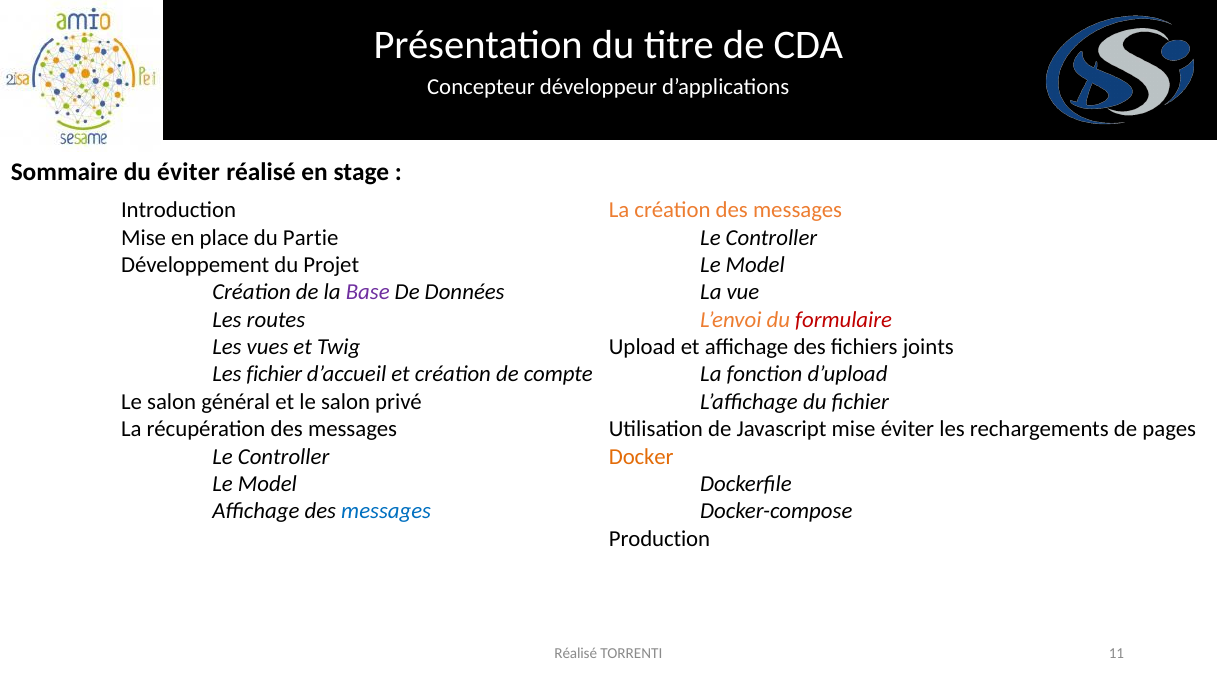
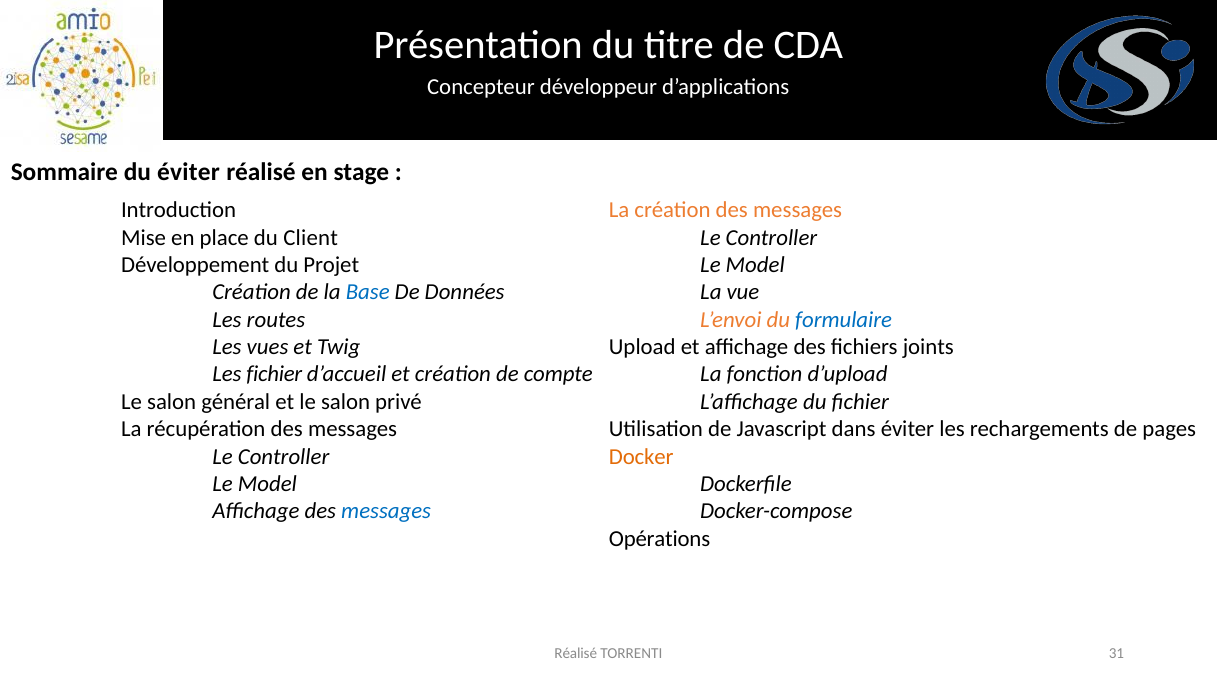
Partie: Partie -> Client (311, 238)
Base colour: purple -> blue (368, 293)
formulaire colour: red -> blue (844, 320)
Javascript mise: mise -> dans (854, 429)
Production: Production -> Opérations (660, 539)
11: 11 -> 31 (1116, 654)
